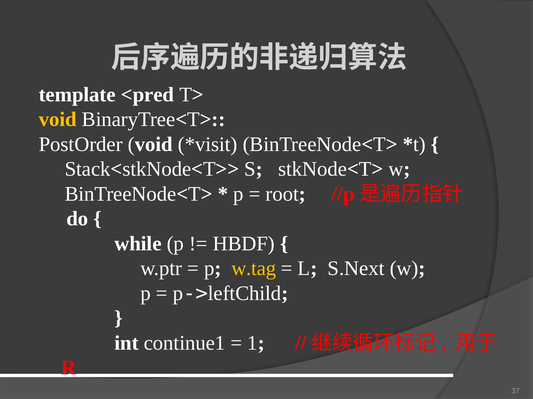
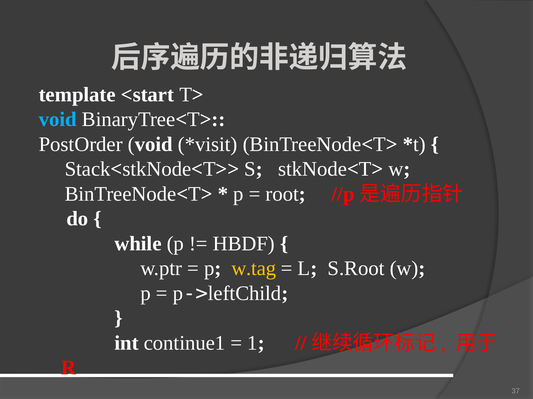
<pred: <pred -> <start (147, 95)
void colour: yellow -> light blue (58, 120)
S.Next: S.Next -> S.Root (356, 269)
